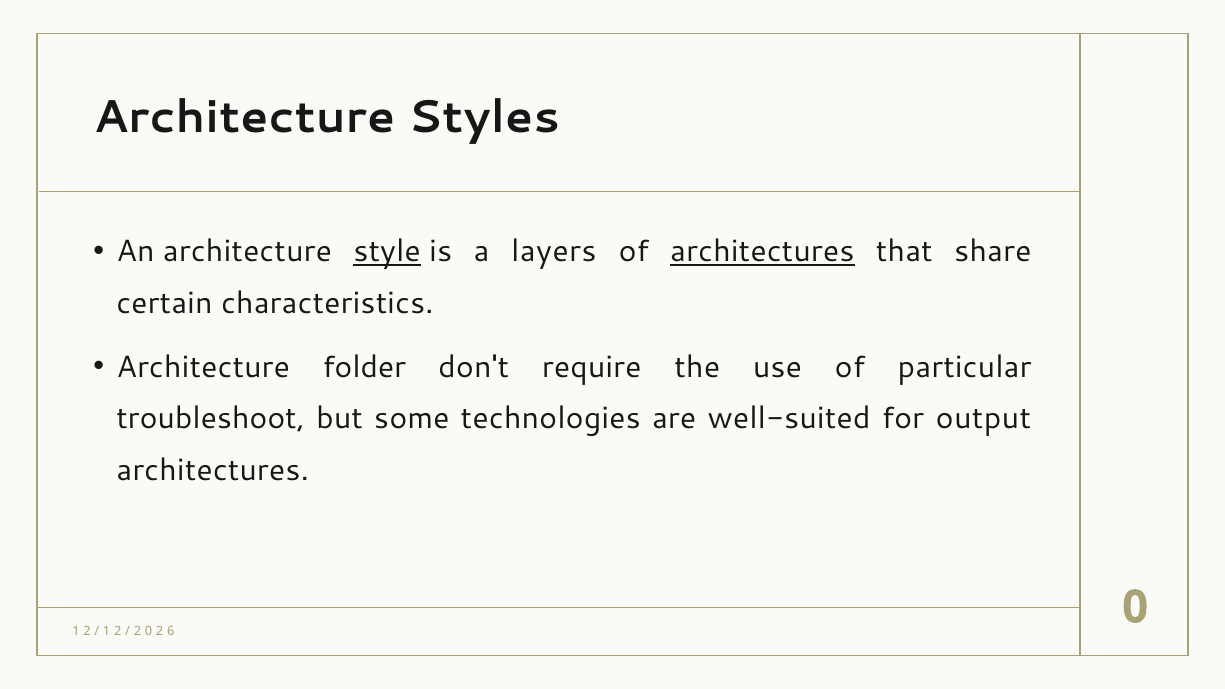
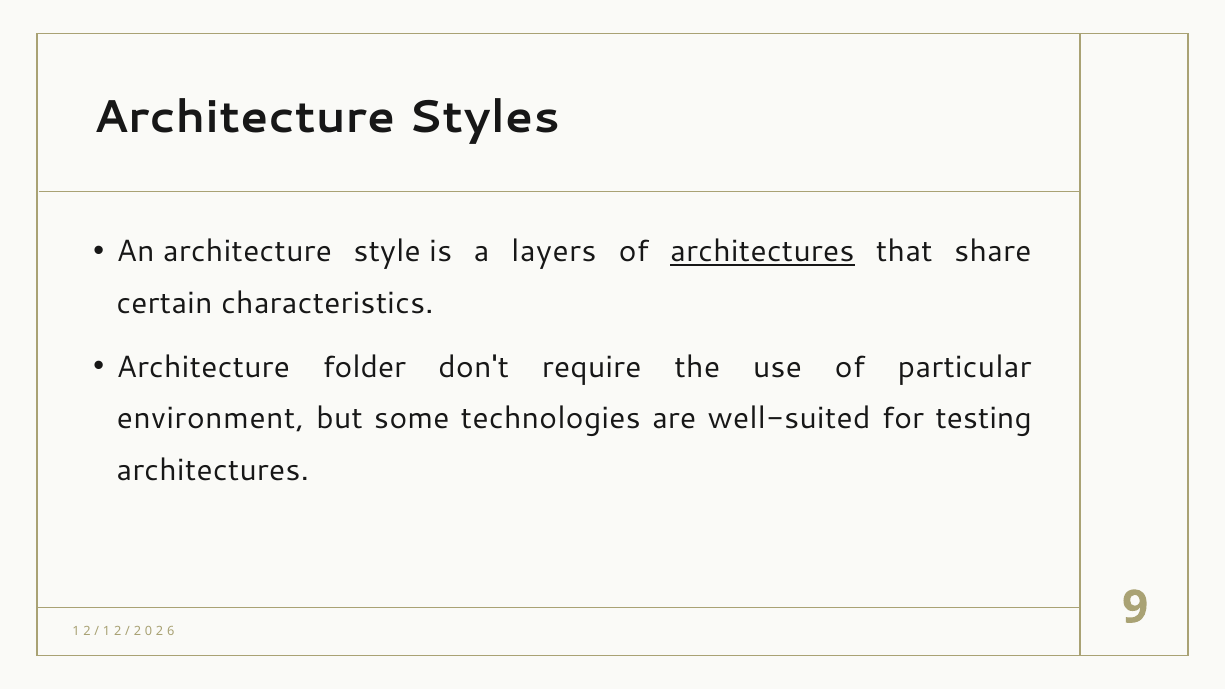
style underline: present -> none (387, 252)
troubleshoot: troubleshoot -> environment (210, 419)
output: output -> testing (984, 419)
0: 0 -> 9 (1135, 607)
